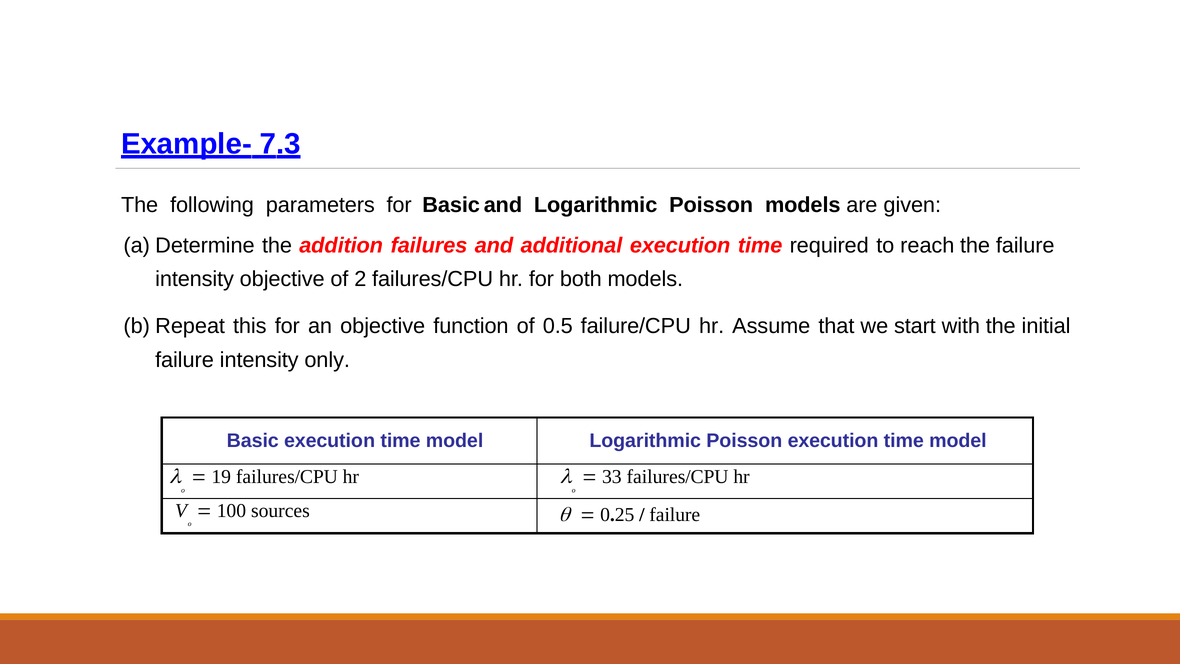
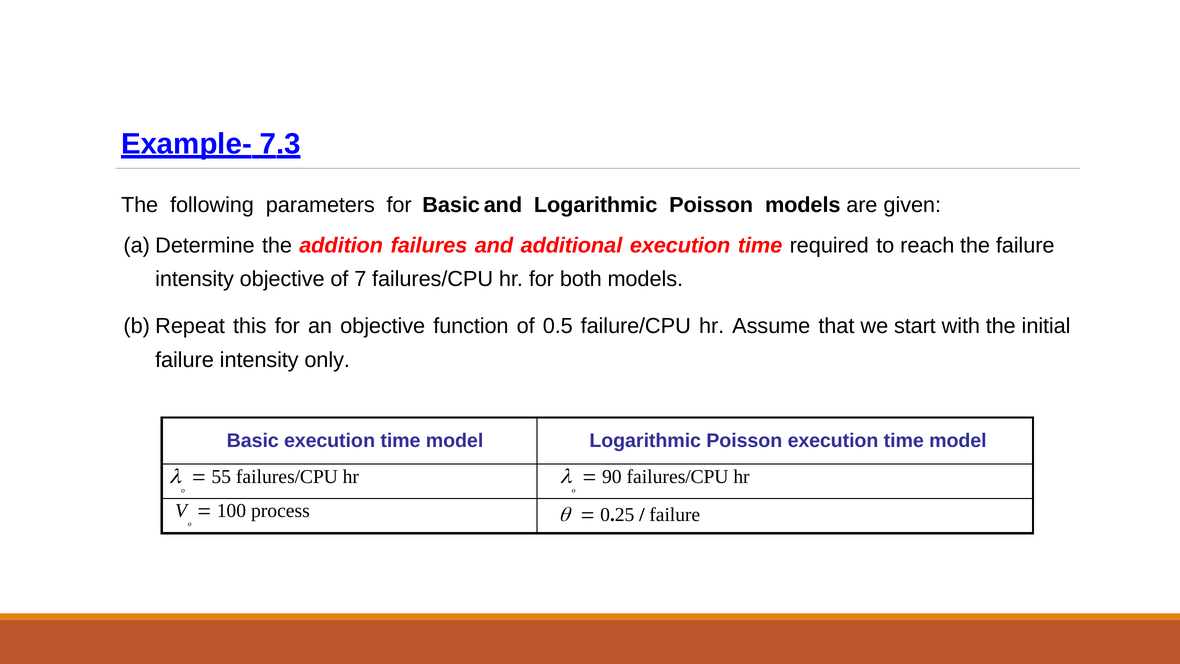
2: 2 -> 7 (360, 279)
19: 19 -> 55 (221, 477)
33: 33 -> 90 (612, 477)
sources: sources -> process (280, 510)
